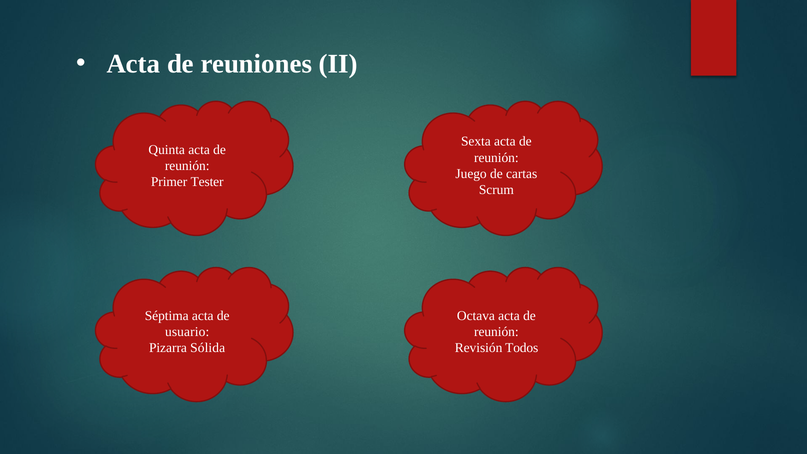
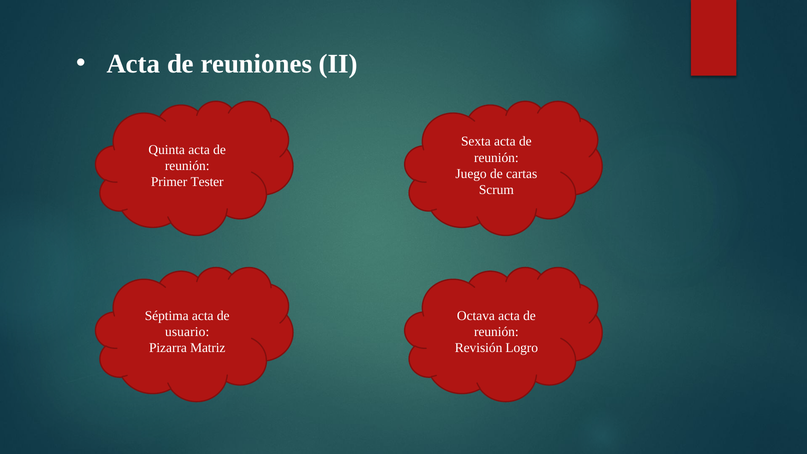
Sólida: Sólida -> Matriz (208, 348)
Todos: Todos -> Logro (522, 348)
